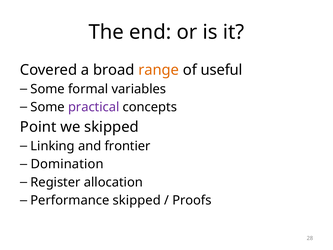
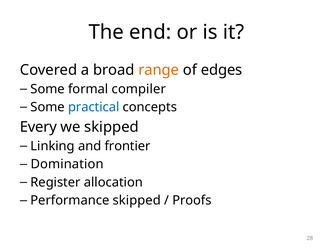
useful: useful -> edges (222, 70)
variables: variables -> compiler (139, 89)
practical colour: purple -> blue (94, 107)
Point: Point -> Every (38, 127)
